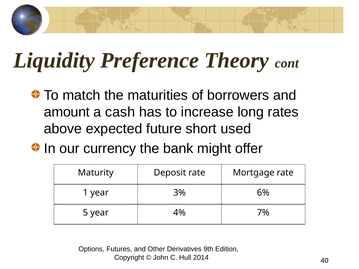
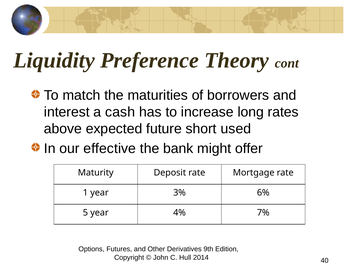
amount: amount -> interest (67, 112)
currency: currency -> effective (110, 149)
